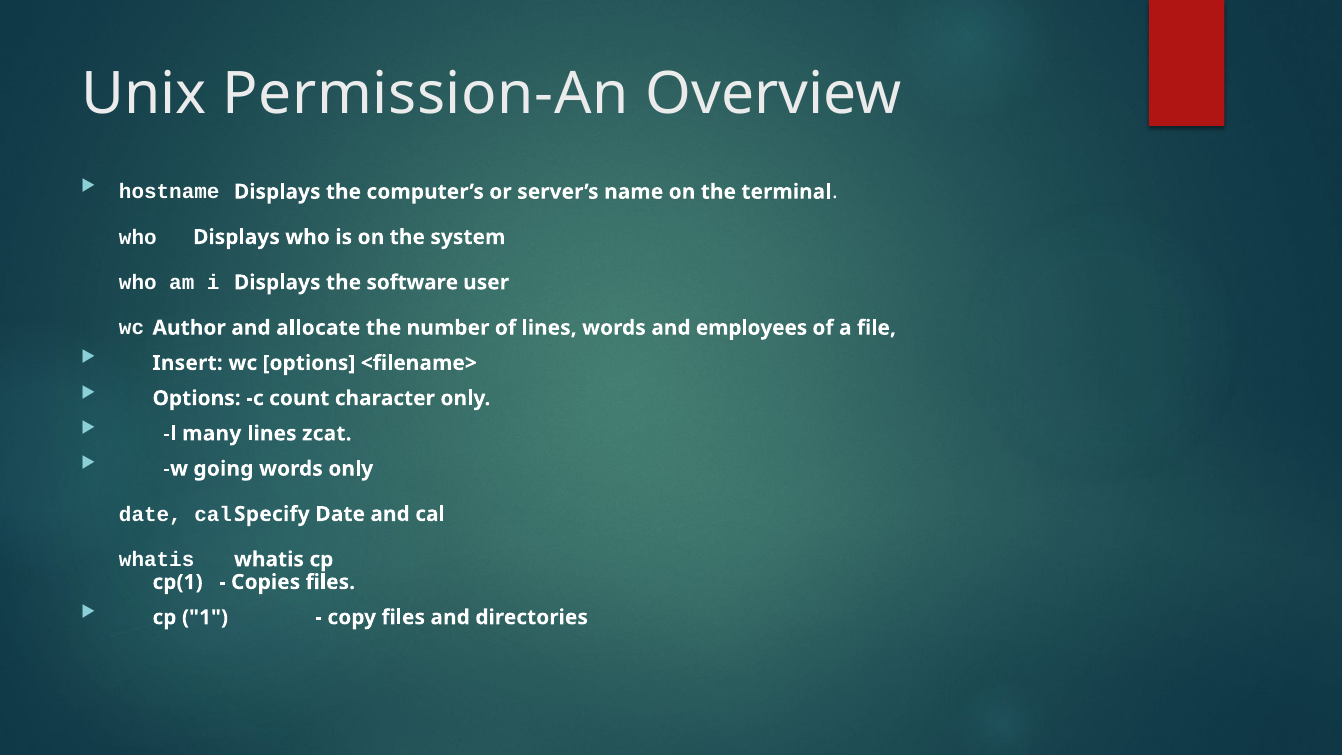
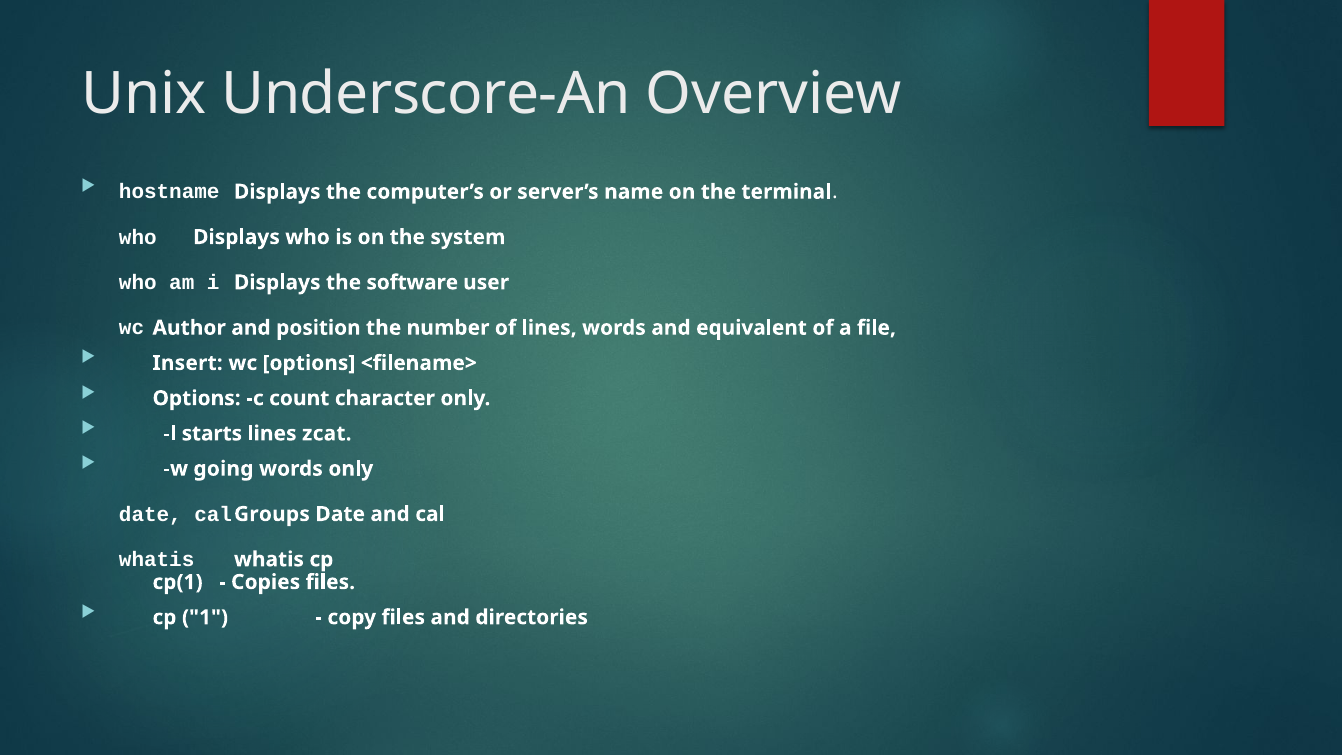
Permission-An: Permission-An -> Underscore-An (426, 94)
allocate: allocate -> position (318, 328)
employees: employees -> equivalent (751, 328)
many: many -> starts (212, 433)
Specify: Specify -> Groups (272, 514)
